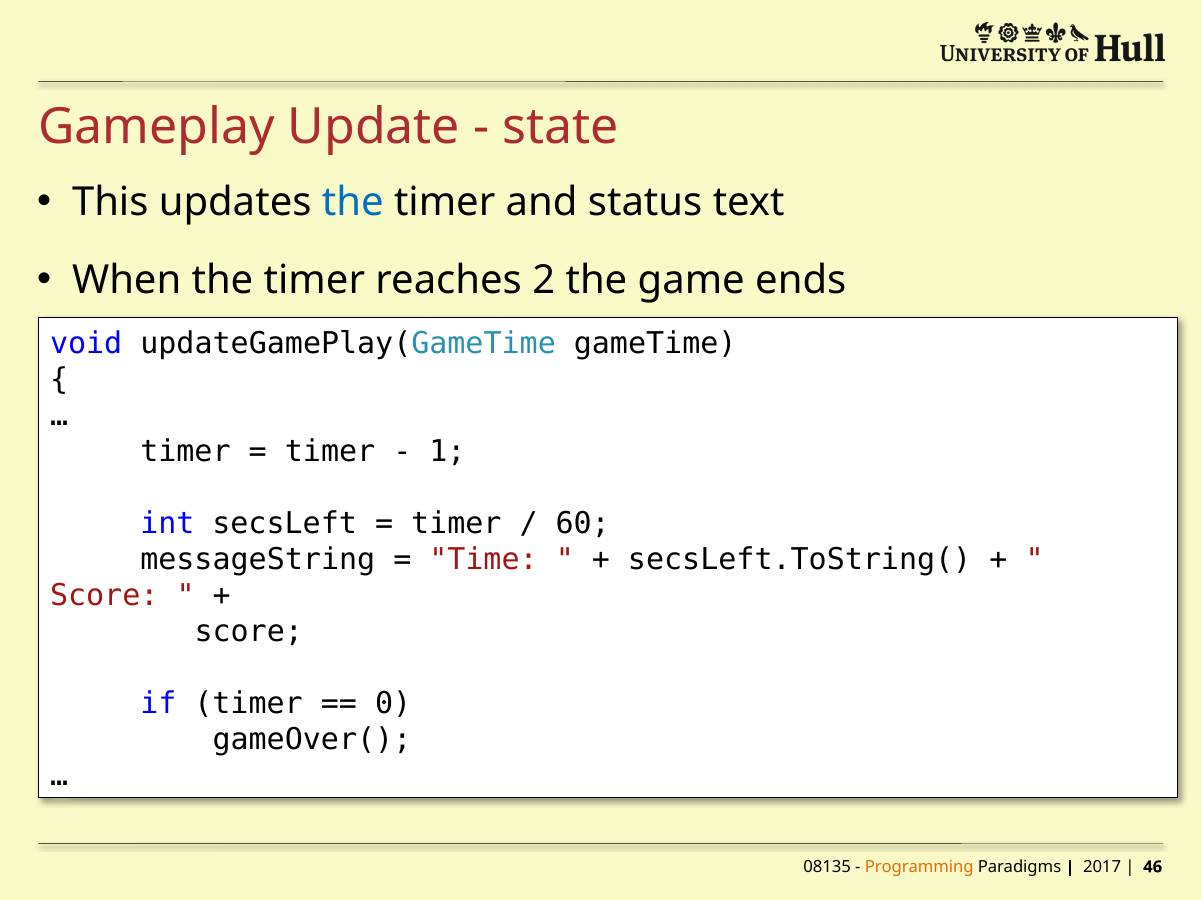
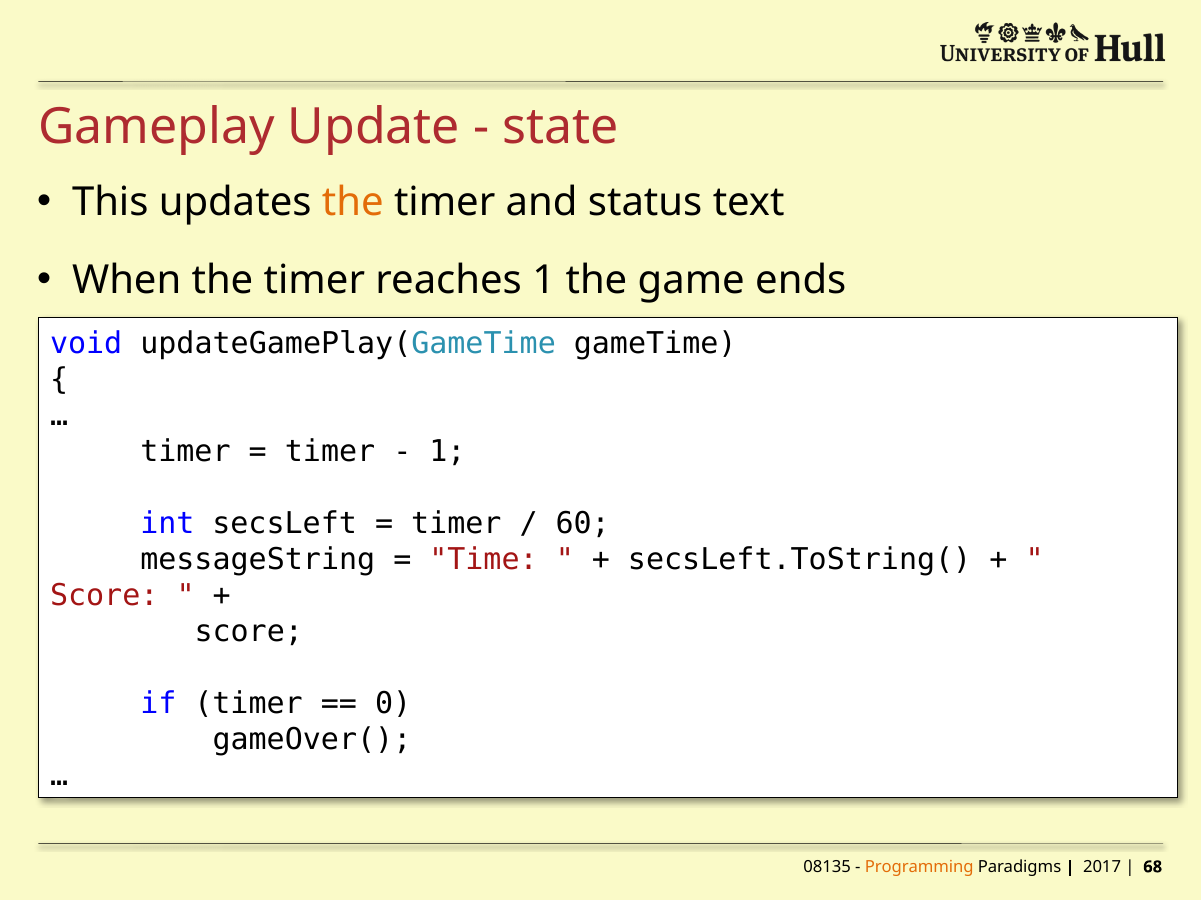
the colour: blue -> orange (353, 203)
reaches 2: 2 -> 1 (544, 281)
46: 46 -> 68 (1153, 868)
